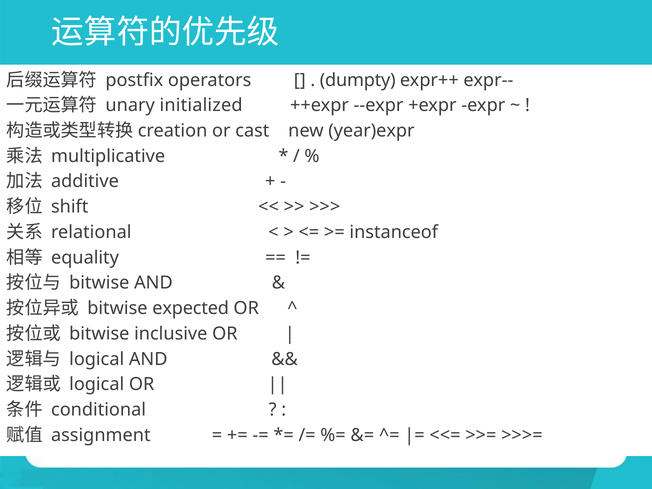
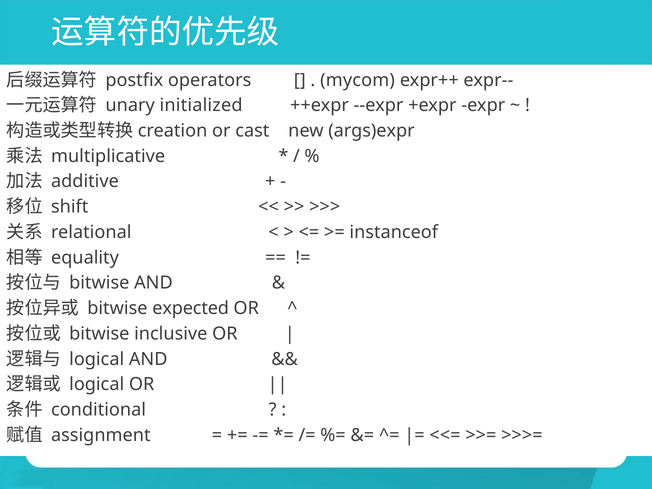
dumpty: dumpty -> mycom (358, 80)
year)expr: year)expr -> args)expr (371, 131)
